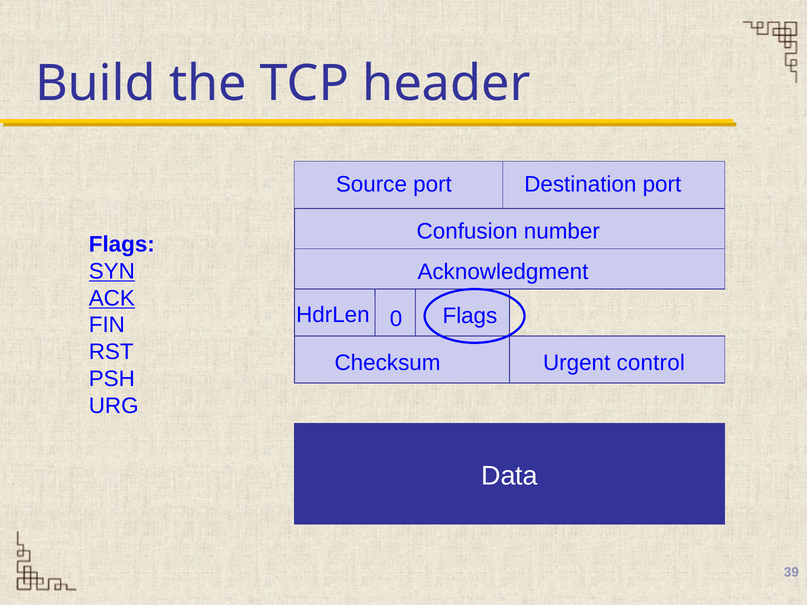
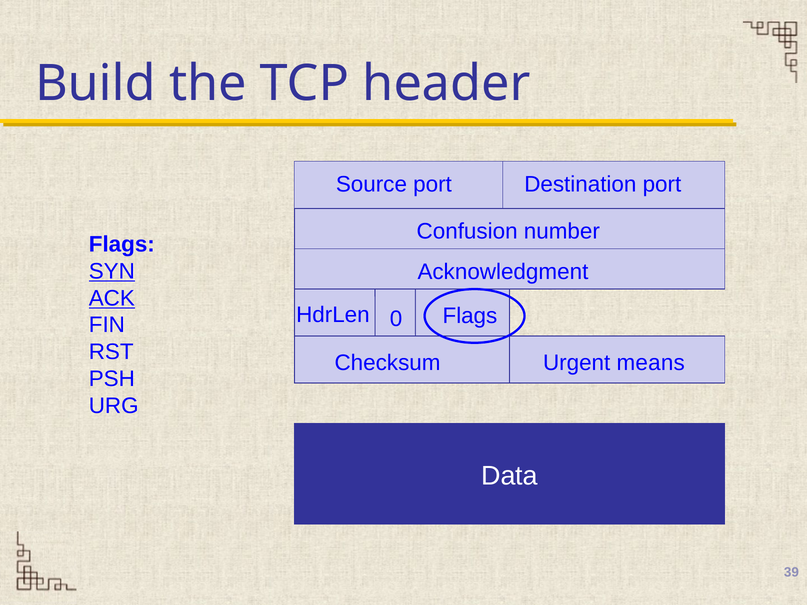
control: control -> means (651, 363)
